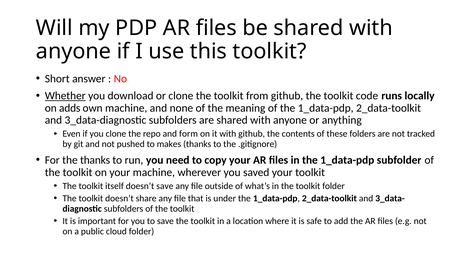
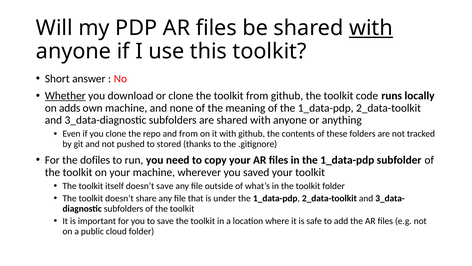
with underline: none -> present (371, 28)
and form: form -> from (188, 134)
makes: makes -> stored (169, 144)
the thanks: thanks -> dofiles (95, 160)
